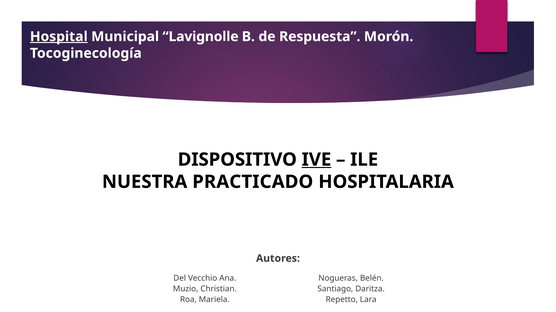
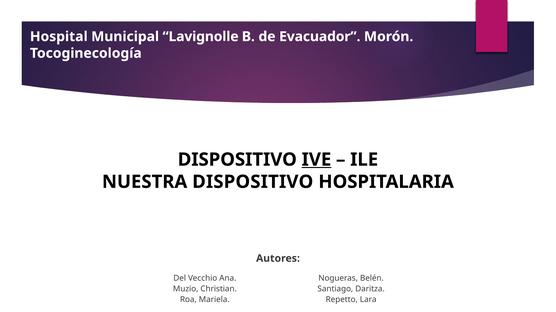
Hospital underline: present -> none (59, 37)
Respuesta: Respuesta -> Evacuador (320, 37)
NUESTRA PRACTICADO: PRACTICADO -> DISPOSITIVO (253, 182)
